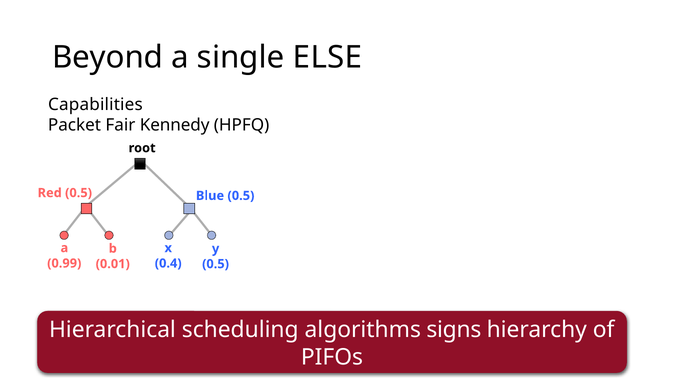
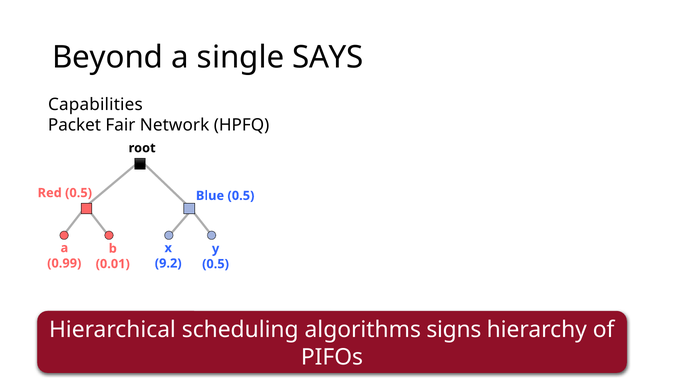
ELSE: ELSE -> SAYS (328, 57)
Kennedy: Kennedy -> Network (175, 125)
0.4: 0.4 -> 9.2 (168, 263)
